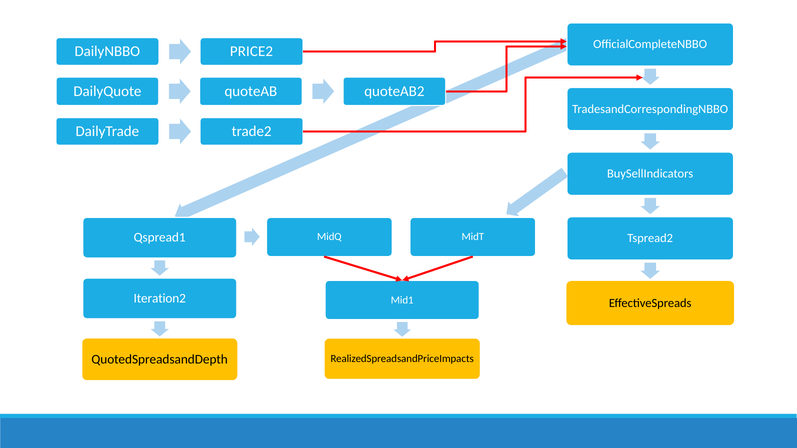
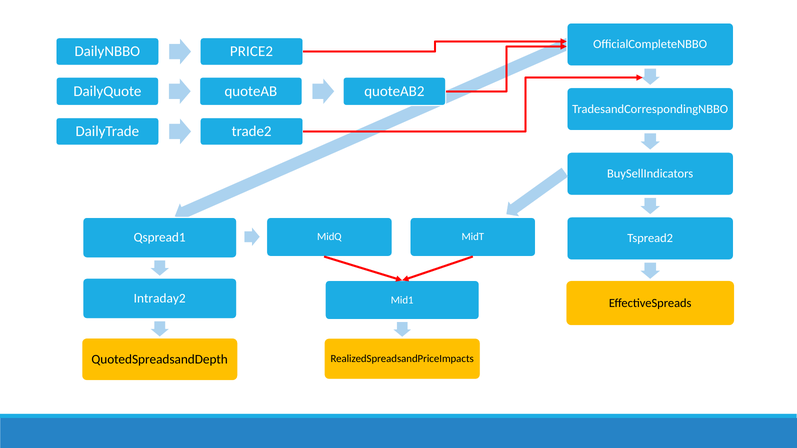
Iteration2: Iteration2 -> Intraday2 (160, 299)
